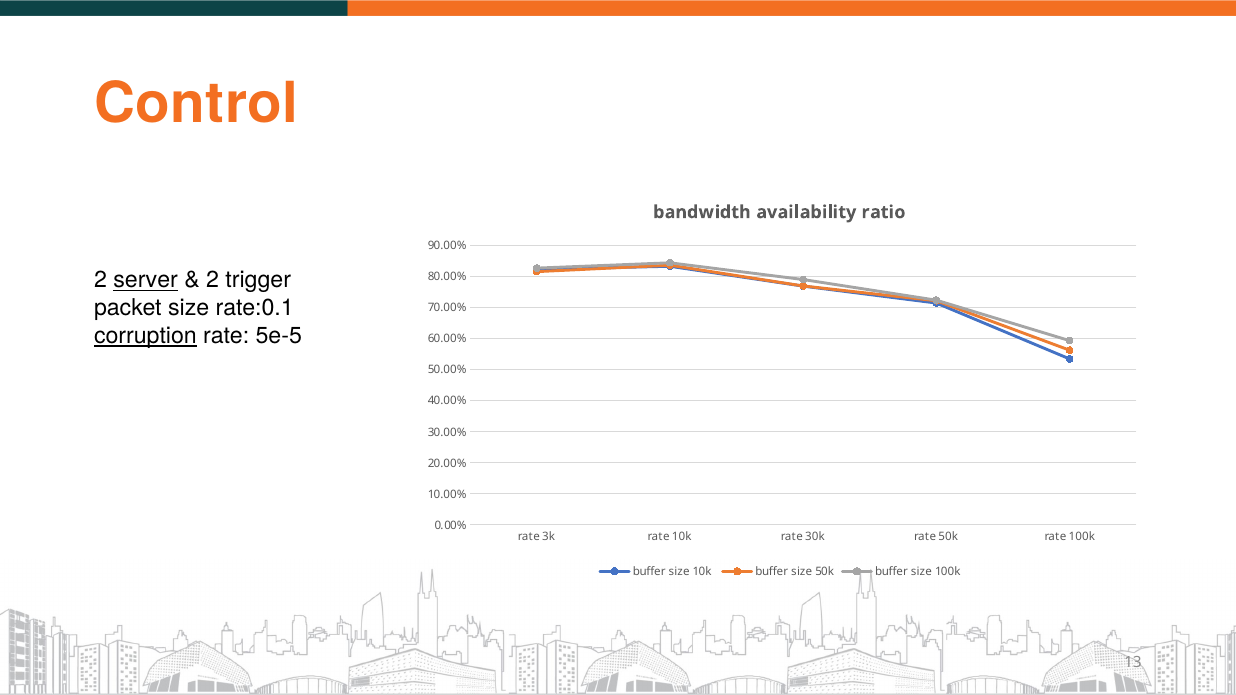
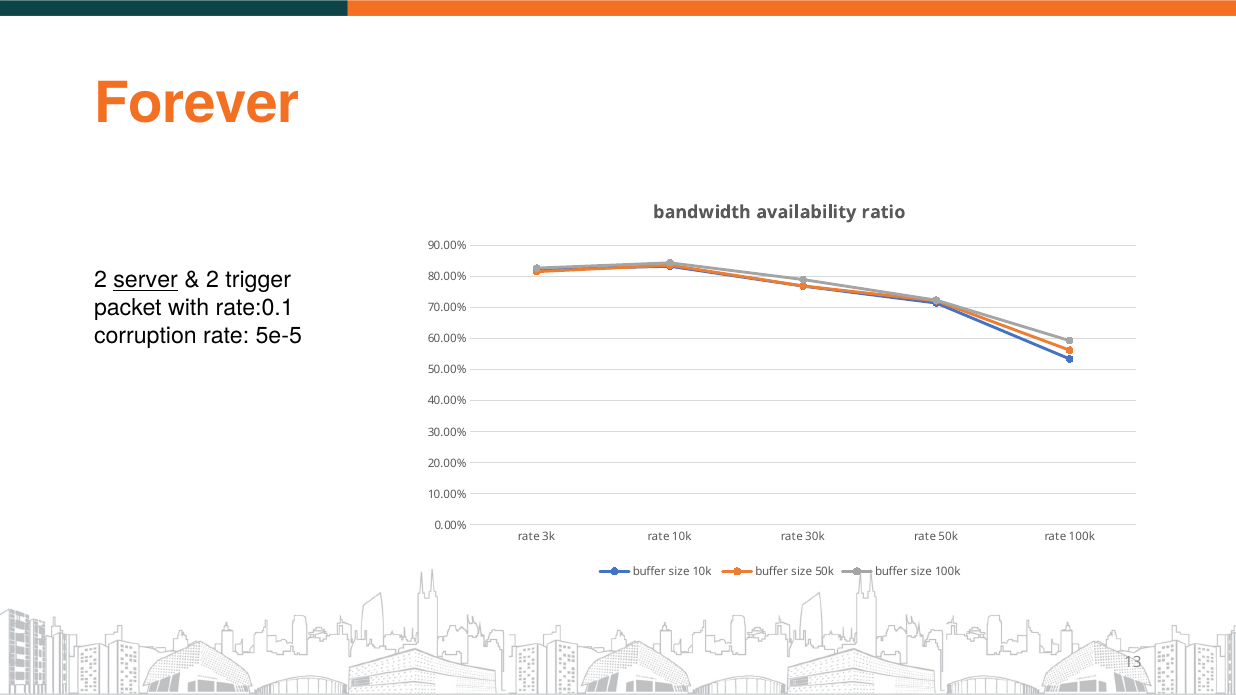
Control: Control -> Forever (197, 104)
packet size: size -> with (189, 308)
corruption underline: present -> none (145, 336)
